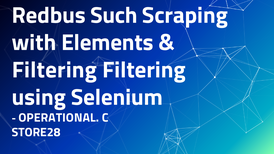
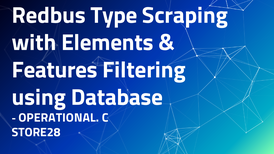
Such: Such -> Type (114, 15)
Filtering: Filtering -> Features (55, 70)
Selenium: Selenium -> Database (117, 98)
